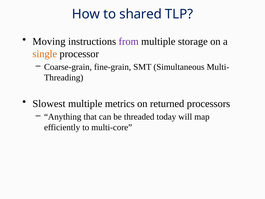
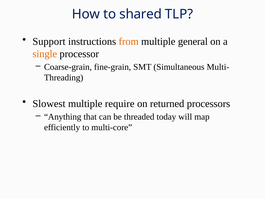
Moving: Moving -> Support (49, 41)
from colour: purple -> orange (129, 41)
storage: storage -> general (193, 41)
metrics: metrics -> require (120, 103)
